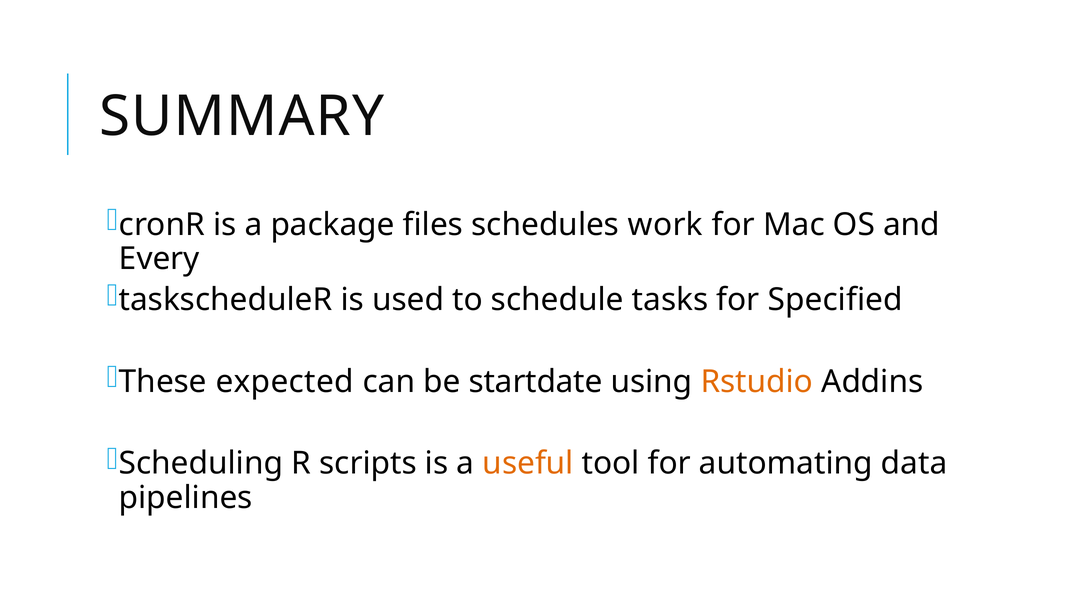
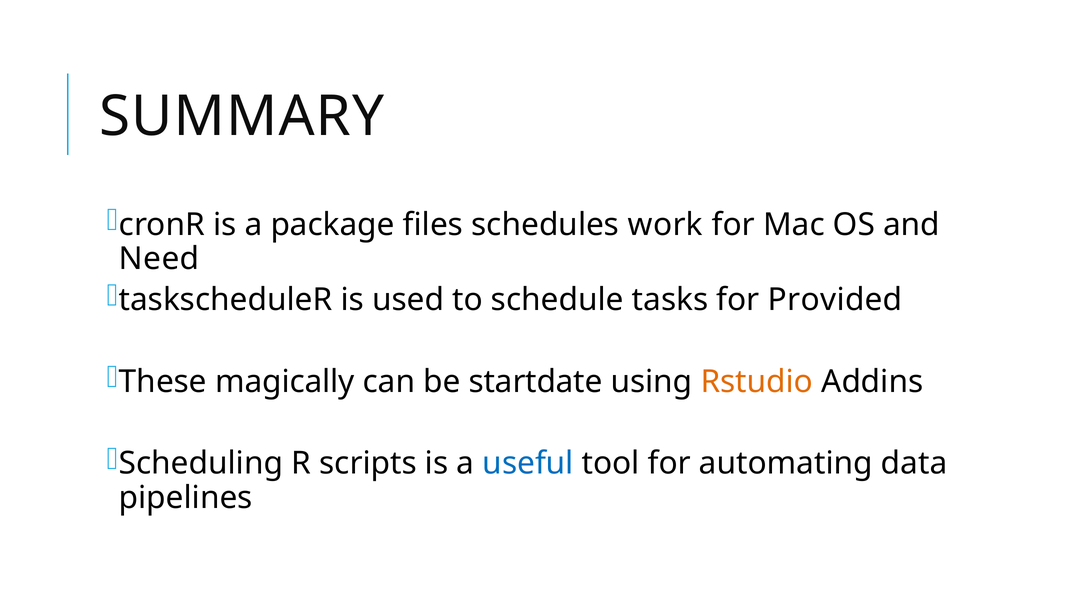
Every: Every -> Need (159, 259)
Specified: Specified -> Provided (835, 300)
expected: expected -> magically (285, 382)
useful colour: orange -> blue (528, 463)
